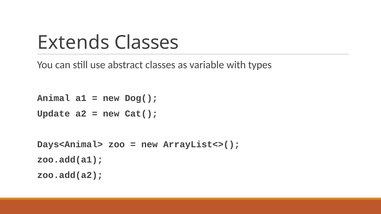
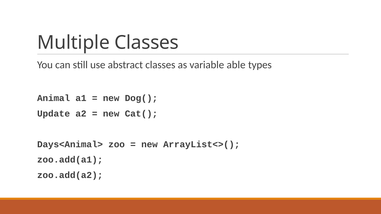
Extends: Extends -> Multiple (73, 43)
with: with -> able (236, 65)
